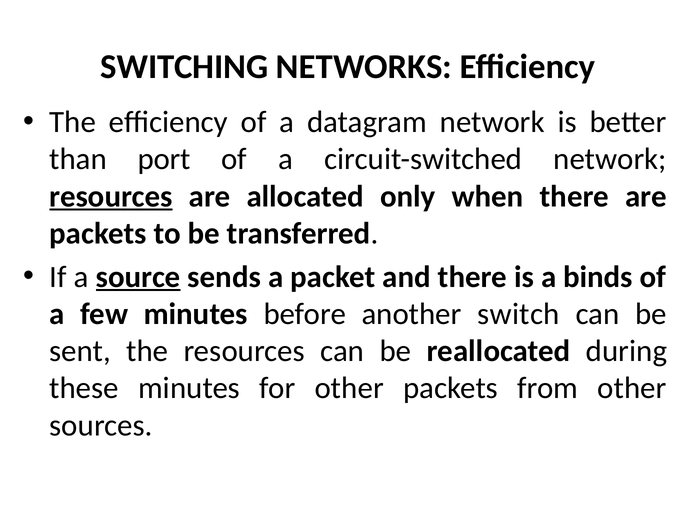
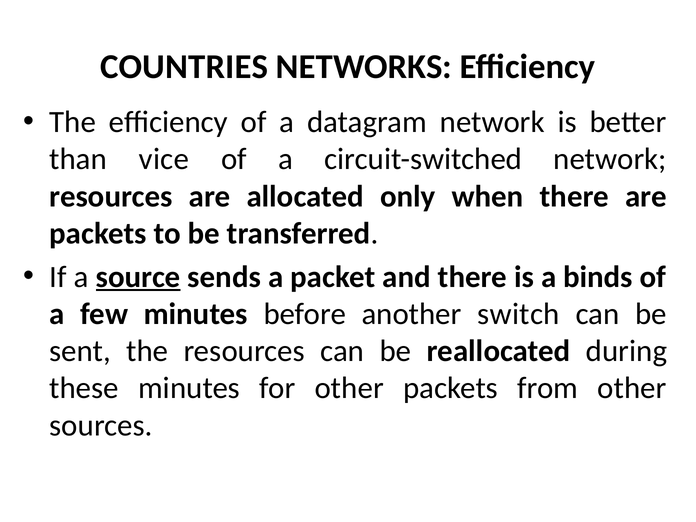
SWITCHING: SWITCHING -> COUNTRIES (184, 67)
port: port -> vice (164, 159)
resources underline: present -> none (111, 196)
